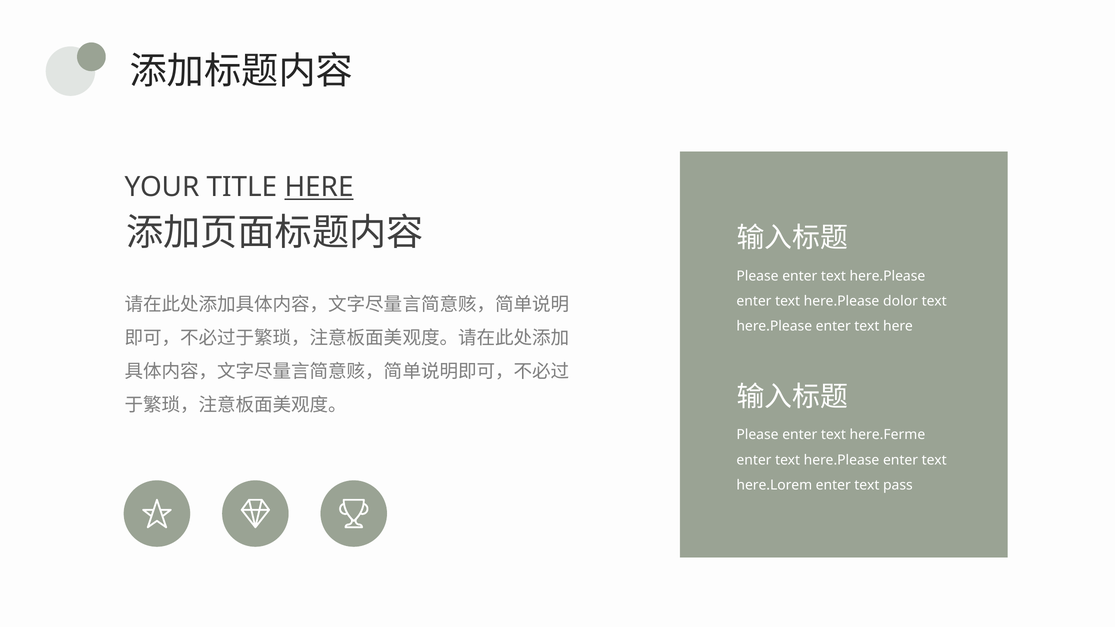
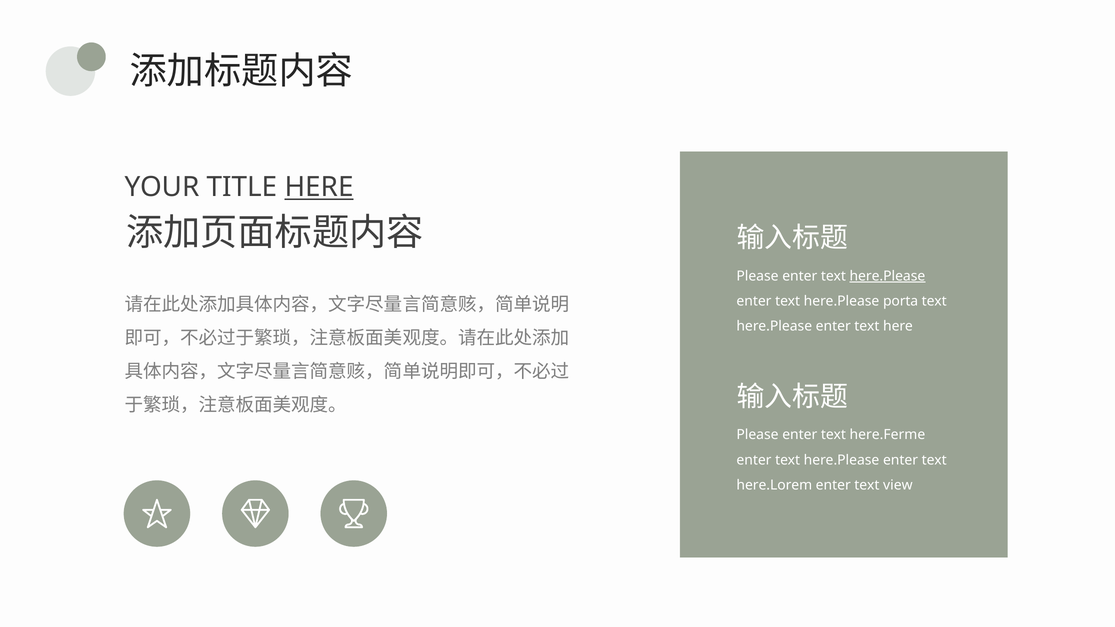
here.Please underline: none -> present (887, 276)
dolor: dolor -> porta (901, 301)
pass: pass -> view (898, 485)
